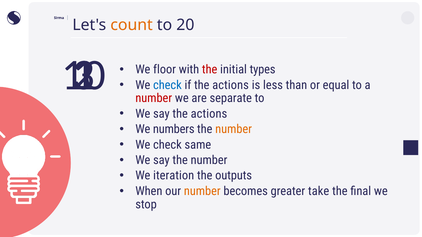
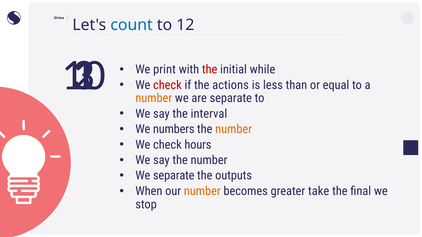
count colour: orange -> blue (132, 25)
20: 20 -> 12 (185, 25)
floor: floor -> print (164, 70)
types: types -> while (263, 70)
check colour: blue -> red (167, 85)
number colour: red -> orange (154, 98)
say the actions: actions -> interval (209, 114)
same: same -> hours (198, 145)
We iteration: iteration -> separate (174, 176)
